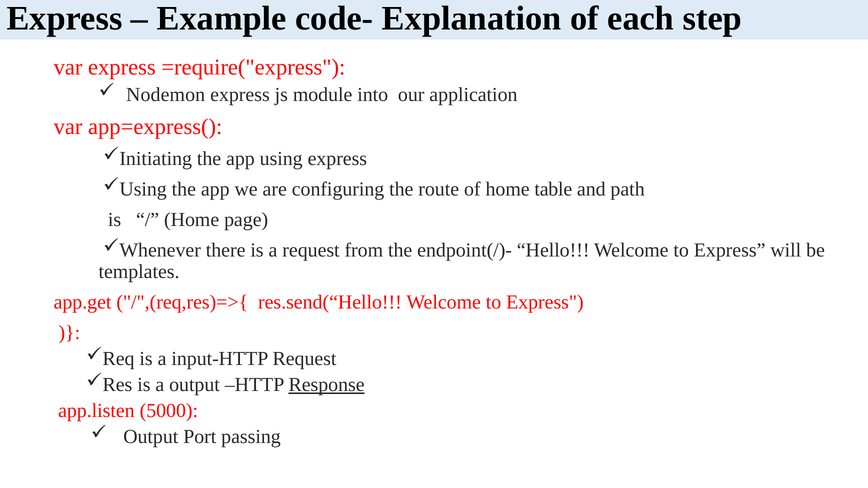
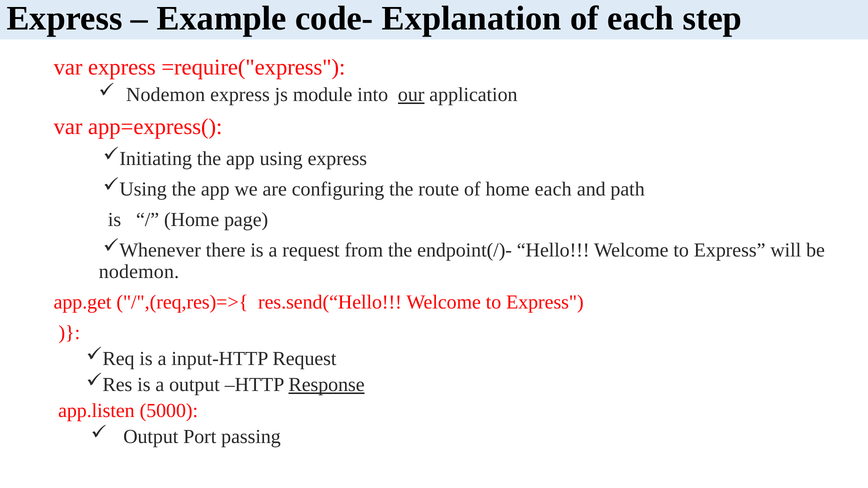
our underline: none -> present (411, 95)
home table: table -> each (553, 189)
templates: templates -> nodemon (139, 272)
